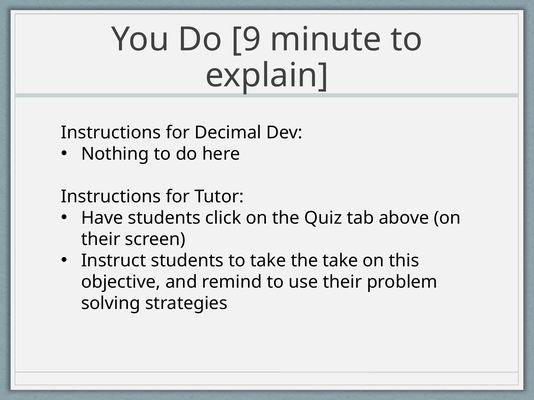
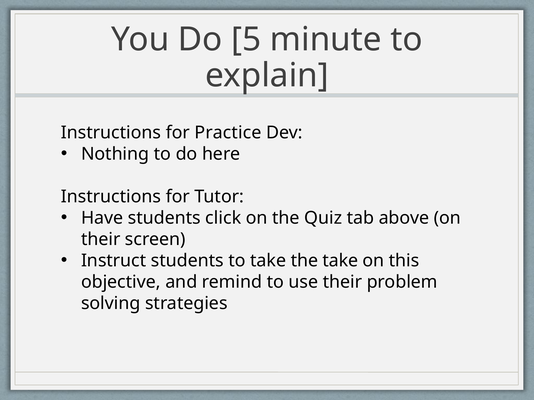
9: 9 -> 5 (246, 40)
Decimal: Decimal -> Practice (228, 133)
